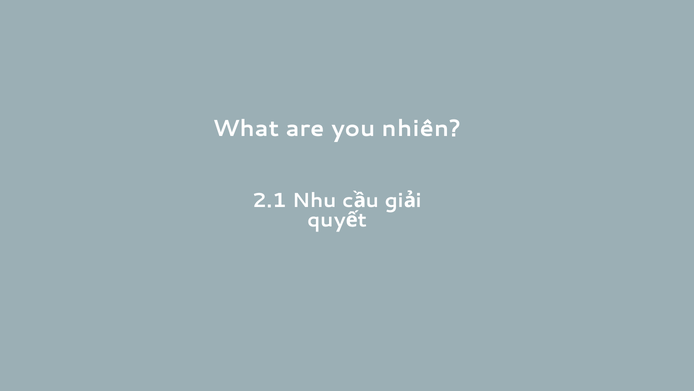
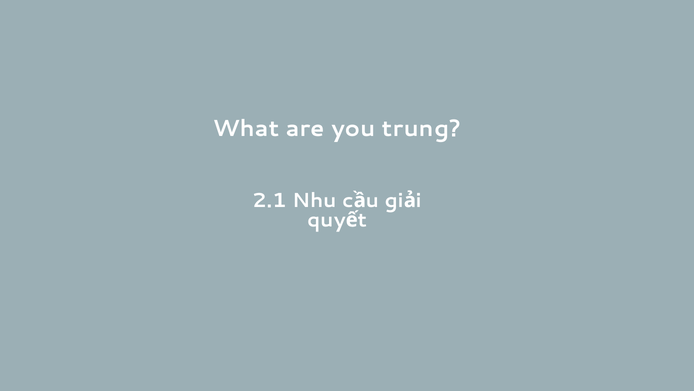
nhiên: nhiên -> trung (422, 128)
